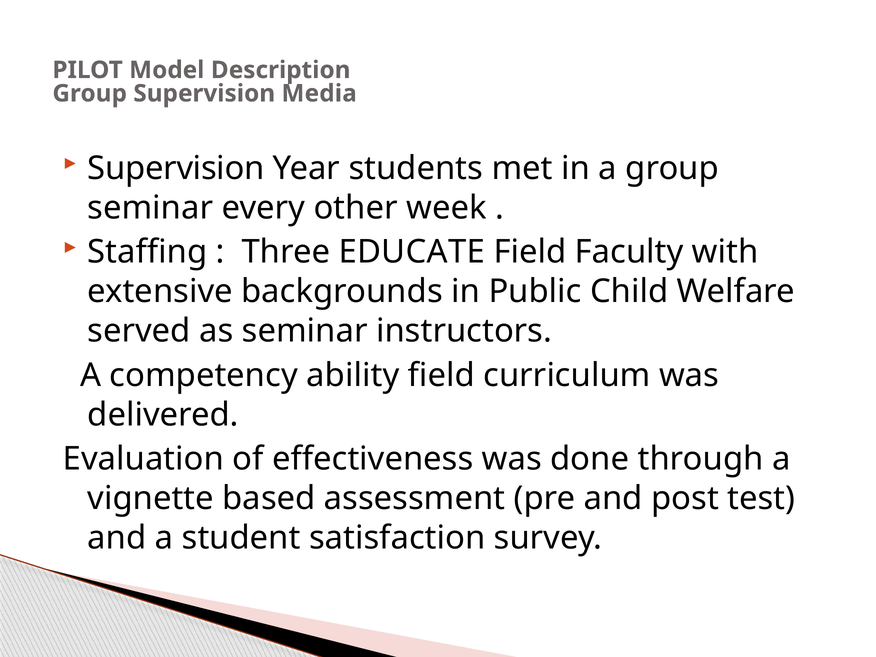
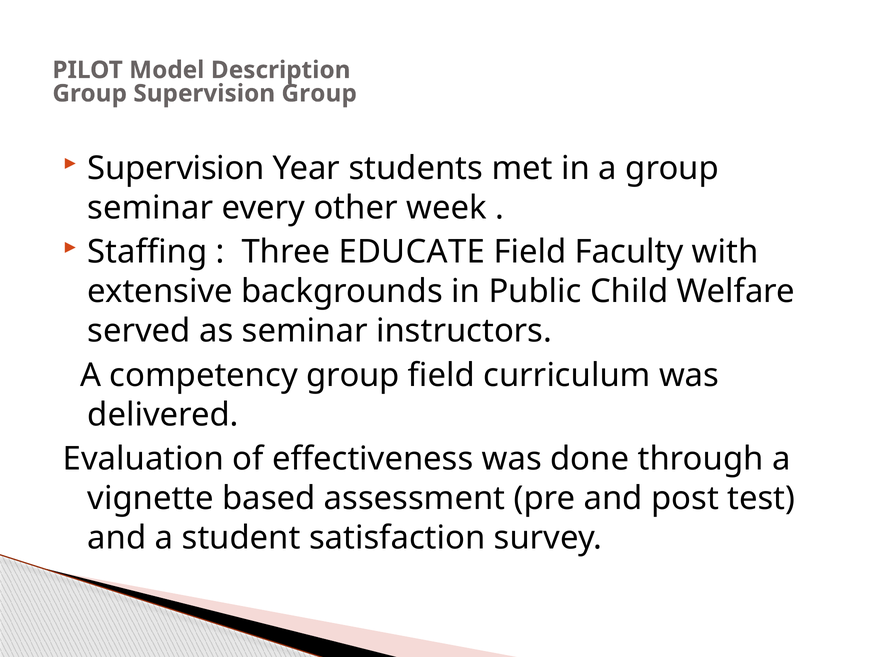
Supervision Media: Media -> Group (319, 93)
competency ability: ability -> group (353, 375)
